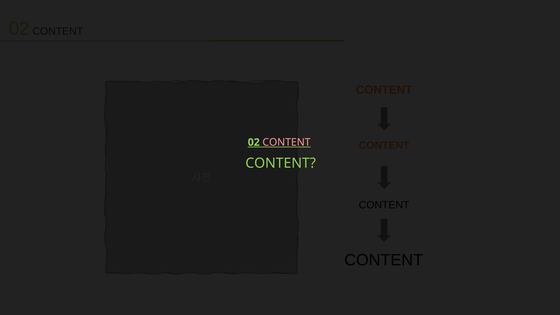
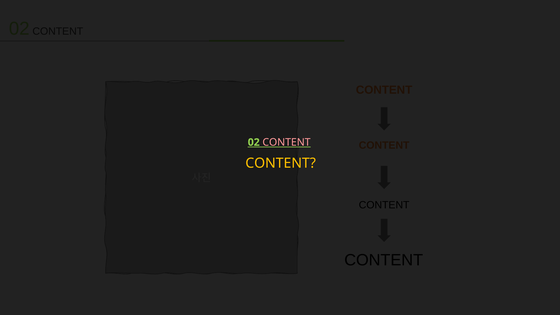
CONTENT colour: light green -> yellow (281, 163)
